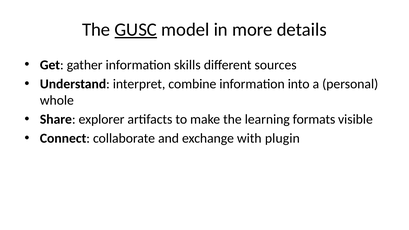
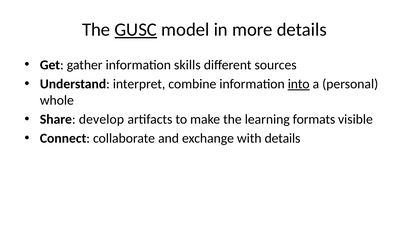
into underline: none -> present (299, 84)
explorer: explorer -> develop (101, 119)
with plugin: plugin -> details (282, 138)
